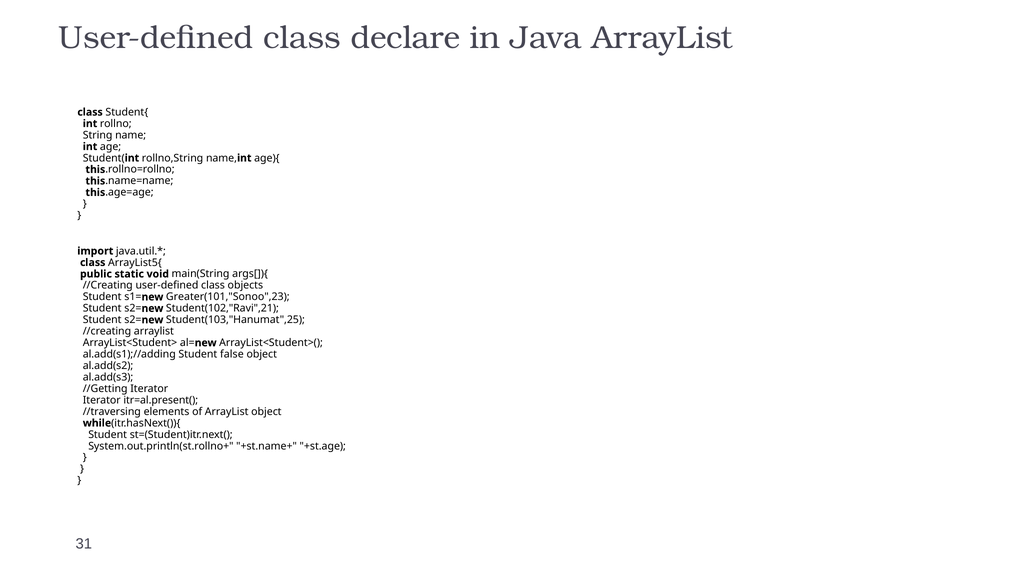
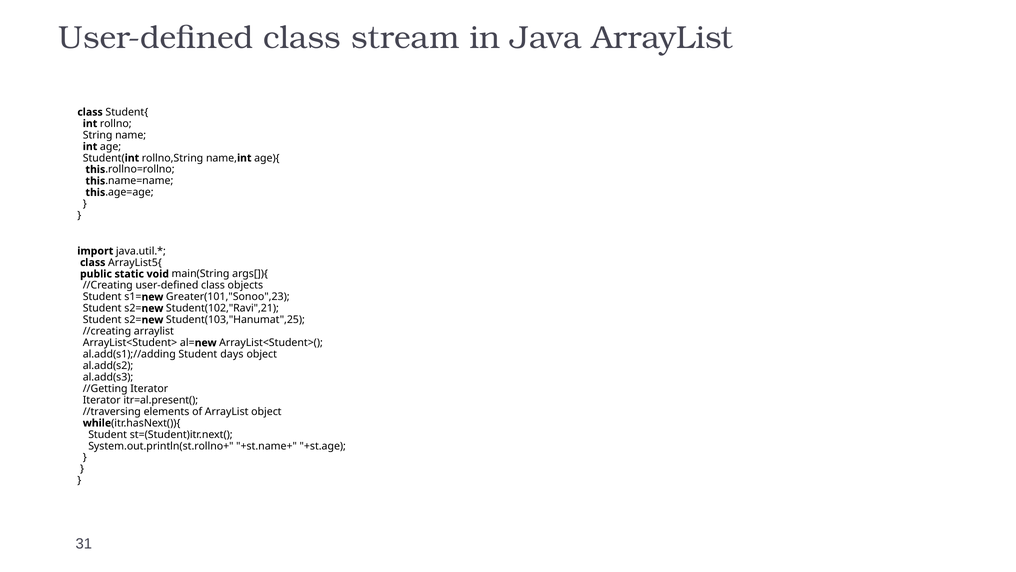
declare: declare -> stream (405, 38)
false: false -> days (232, 354)
